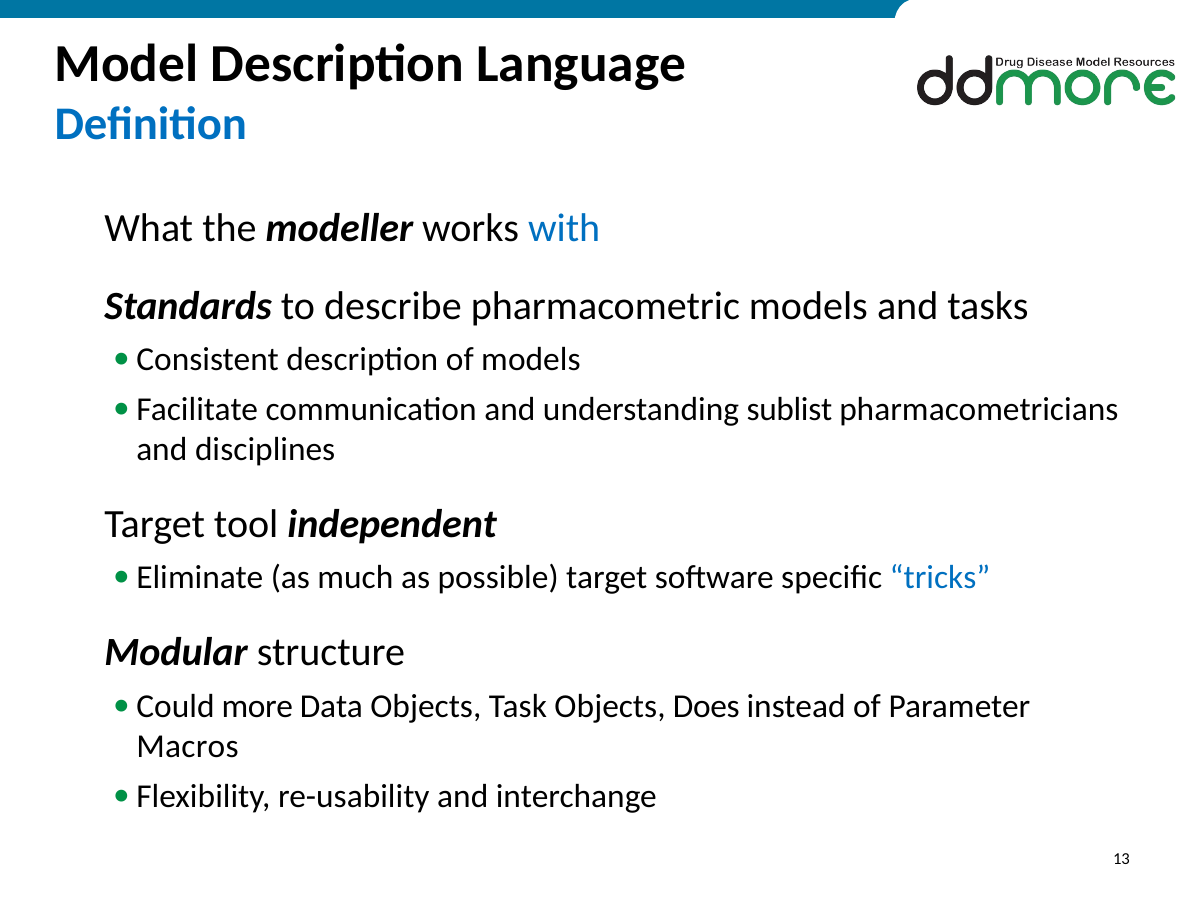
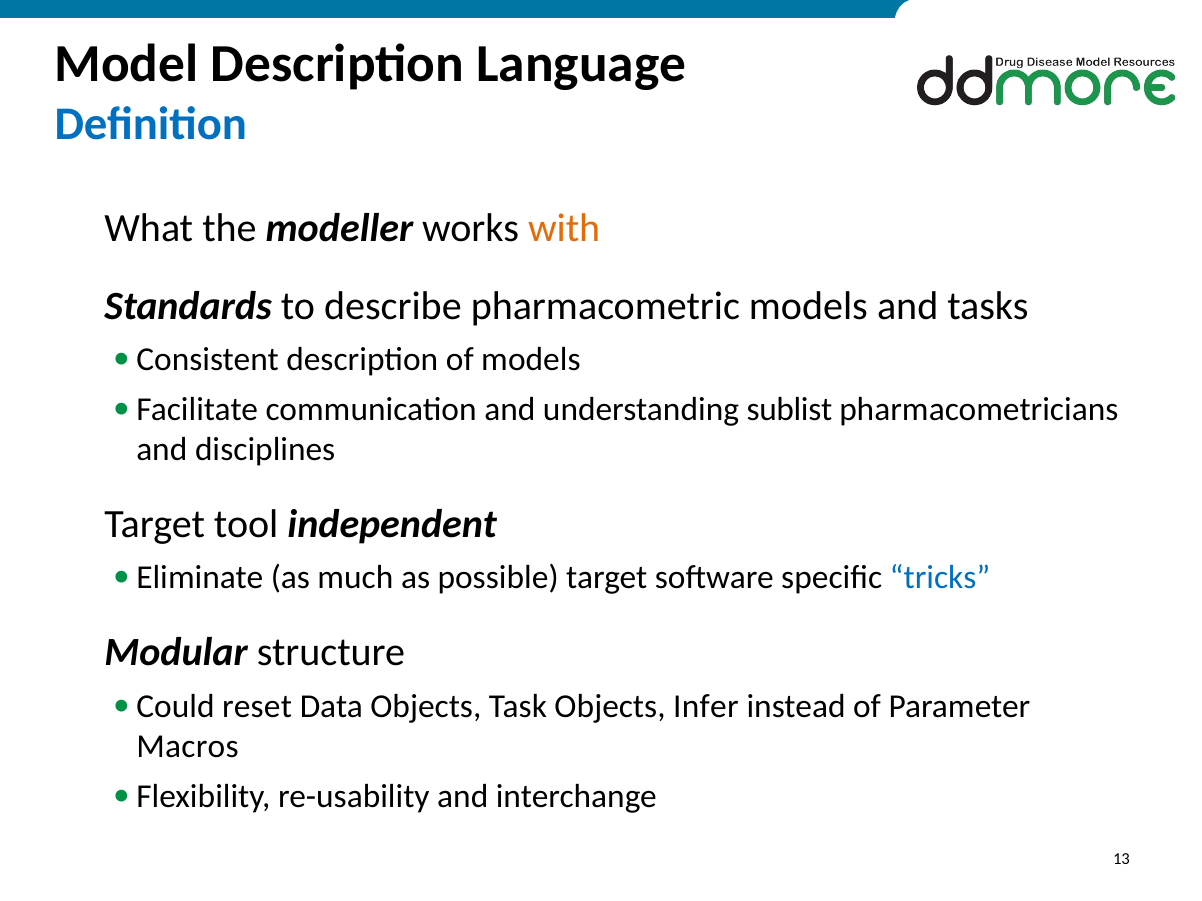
with colour: blue -> orange (564, 228)
more: more -> reset (257, 706)
Does: Does -> Infer (706, 706)
